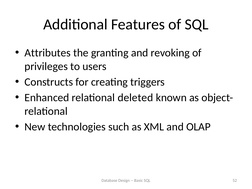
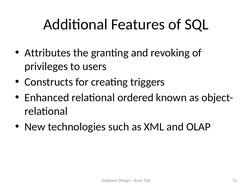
deleted: deleted -> ordered (135, 98)
